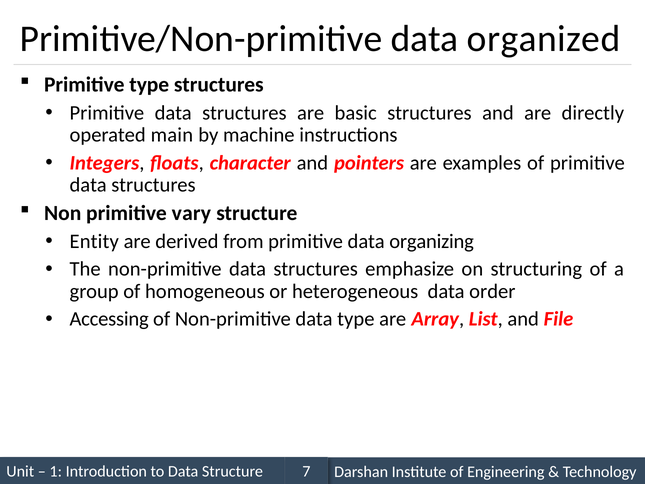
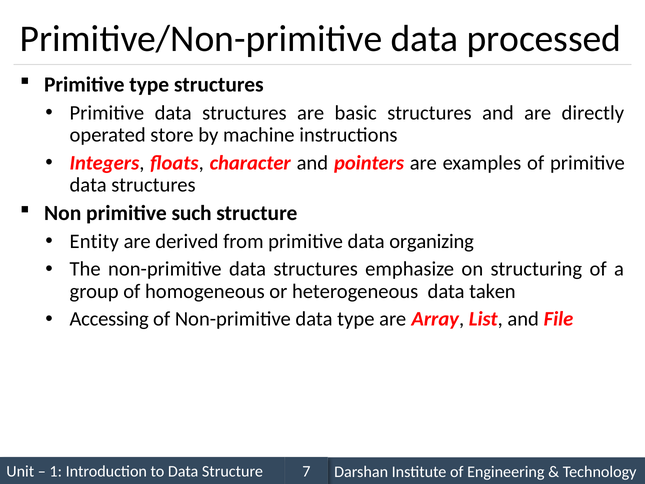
organized: organized -> processed (544, 39)
main: main -> store (172, 135)
vary: vary -> such (192, 213)
order: order -> taken (492, 291)
